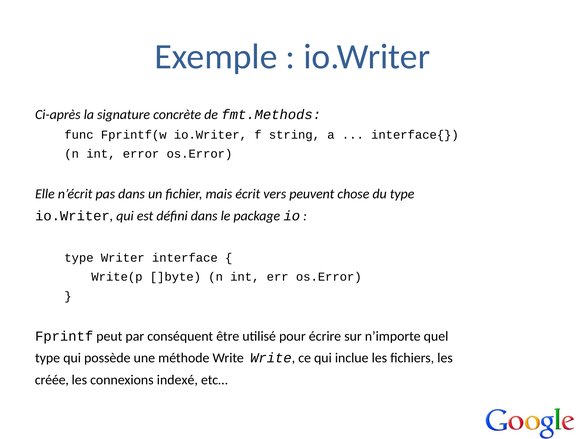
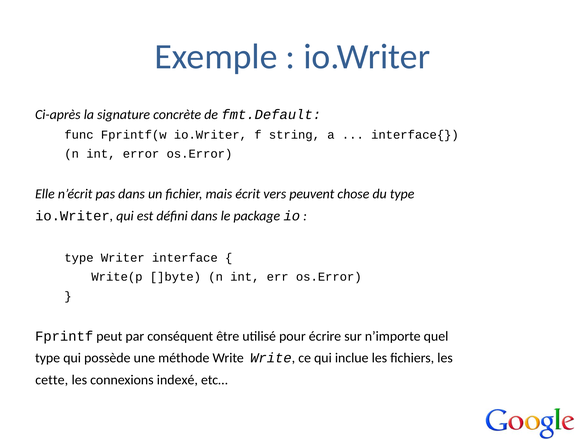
fmt.Methods: fmt.Methods -> fmt.Default (271, 115)
créée: créée -> cette (52, 380)
